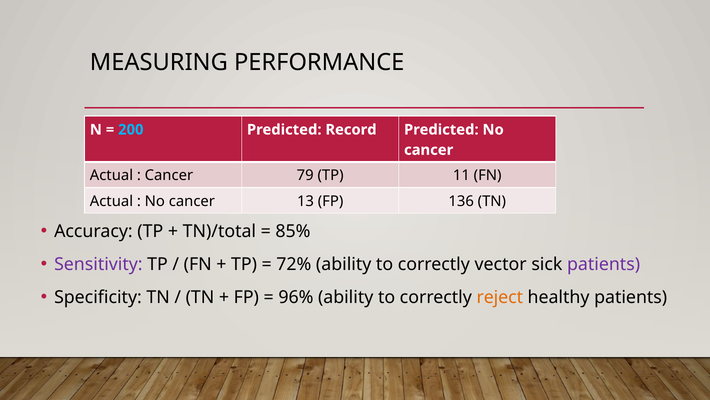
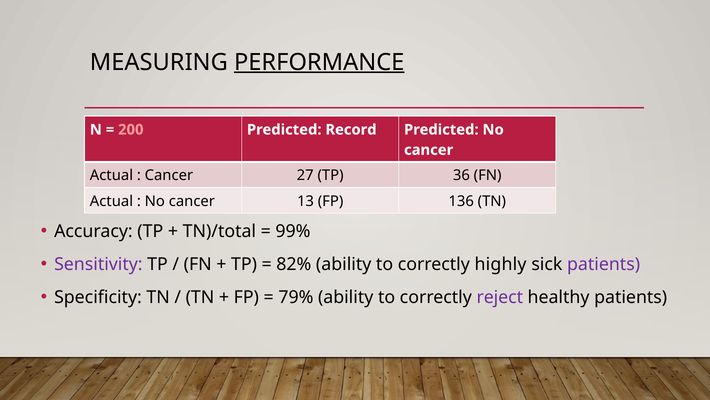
PERFORMANCE underline: none -> present (319, 62)
200 colour: light blue -> pink (131, 129)
79: 79 -> 27 (305, 175)
11: 11 -> 36 (461, 175)
85%: 85% -> 99% (293, 231)
72%: 72% -> 82% (294, 264)
vector: vector -> highly (501, 264)
96%: 96% -> 79% (296, 297)
reject colour: orange -> purple (500, 297)
